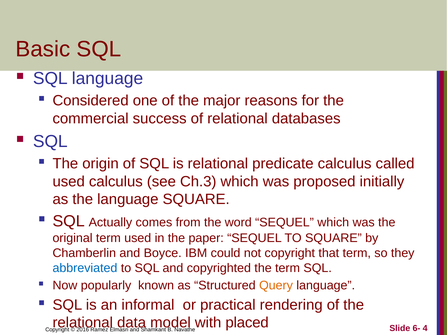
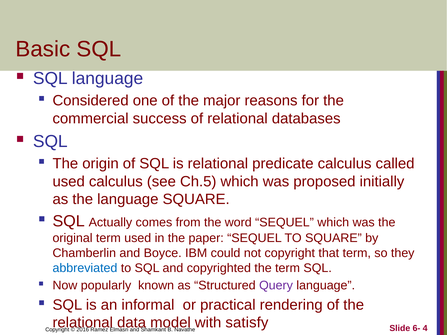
Ch.3: Ch.3 -> Ch.5 (198, 182)
Query colour: orange -> purple (276, 286)
placed: placed -> satisfy (247, 323)
